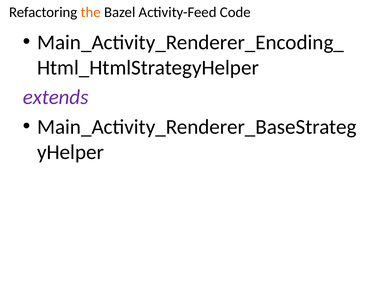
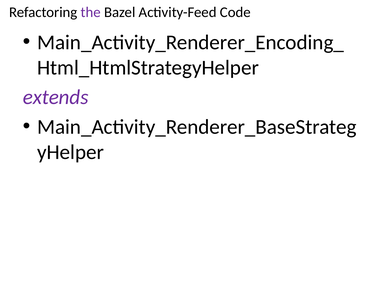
the colour: orange -> purple (91, 12)
